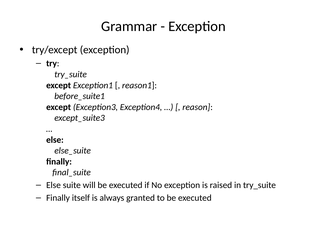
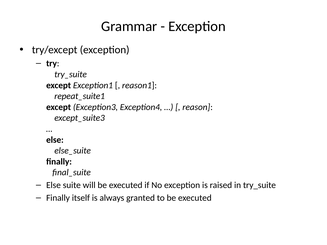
before_suite1: before_suite1 -> repeat_suite1 (80, 96)
